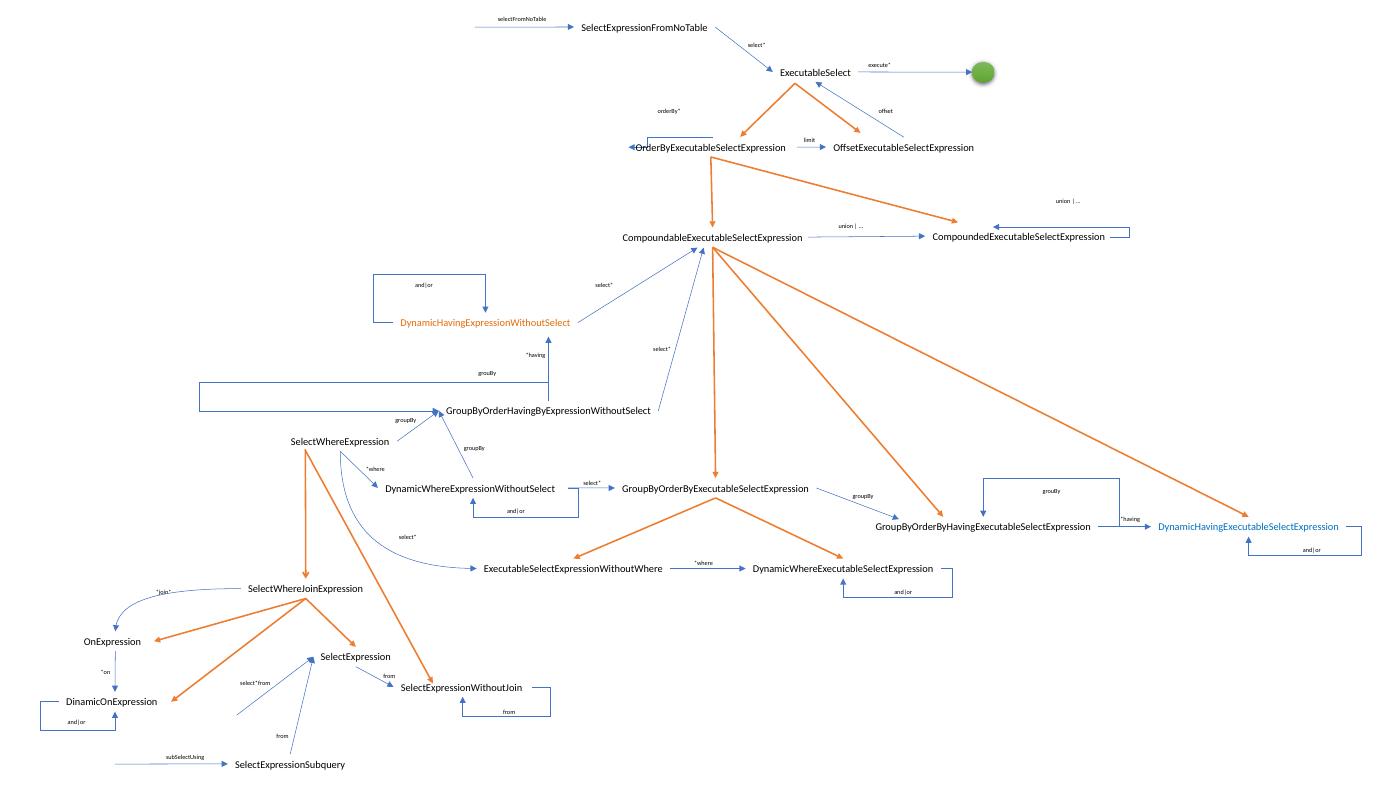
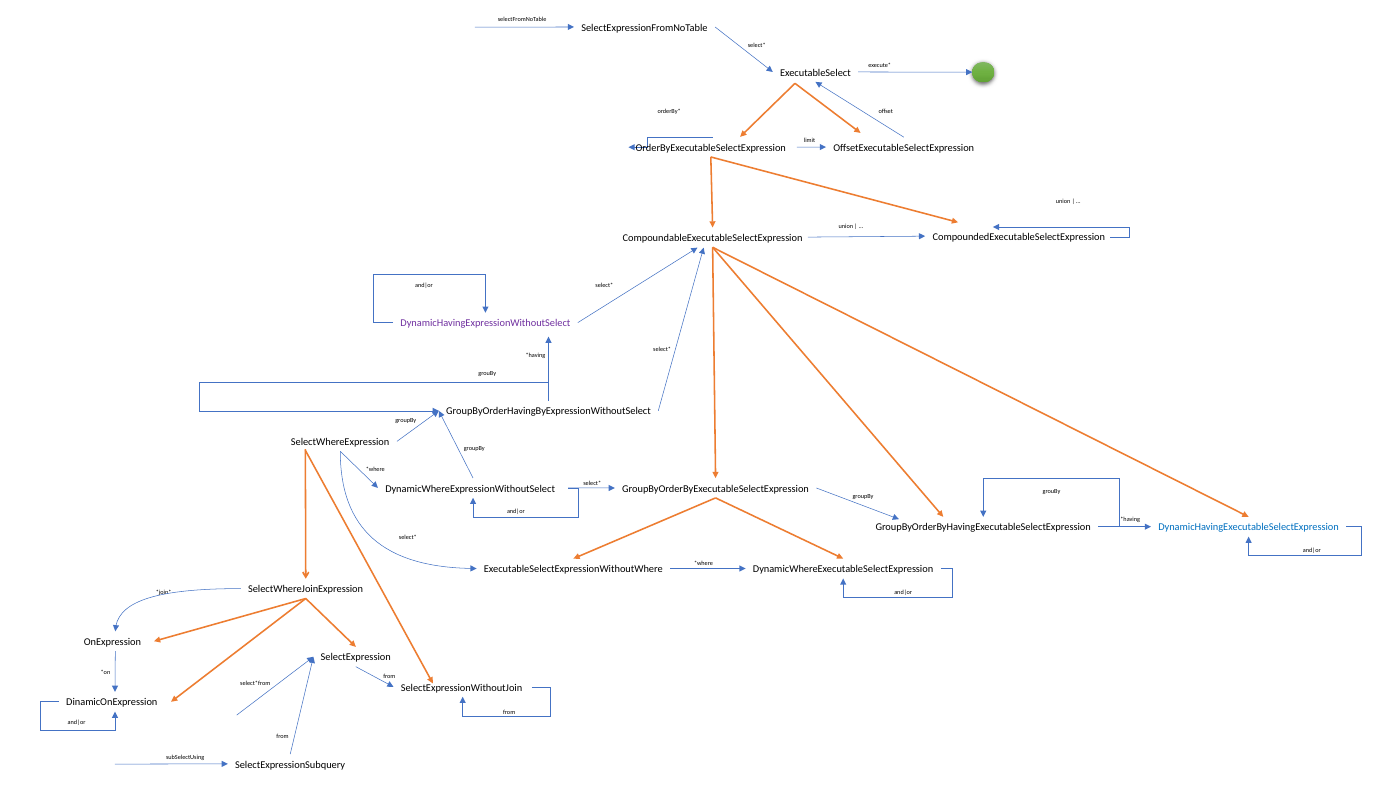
DynamicHavingExpressionWithoutSelect colour: orange -> purple (485, 323)
